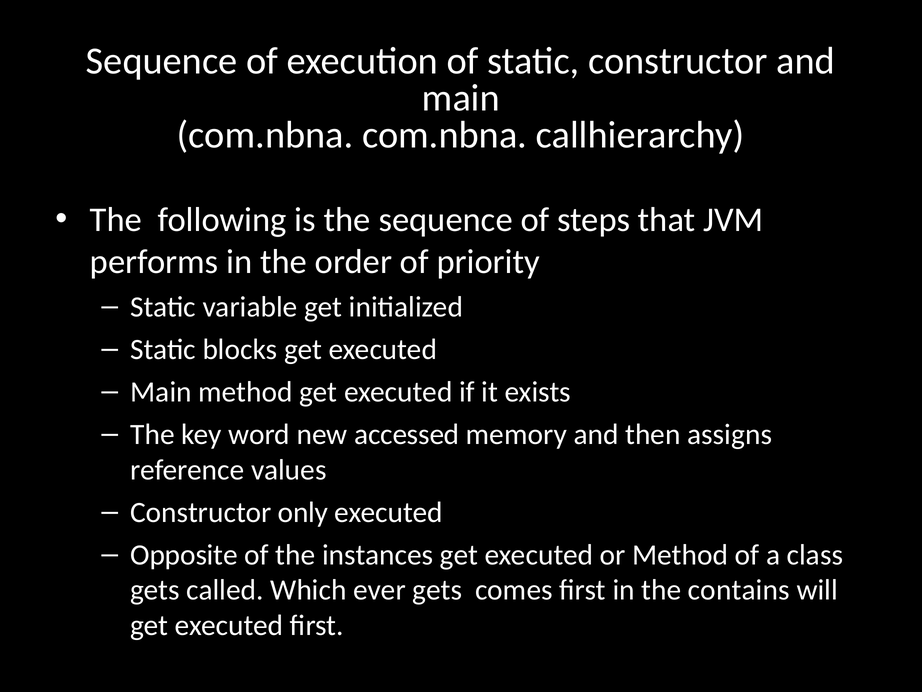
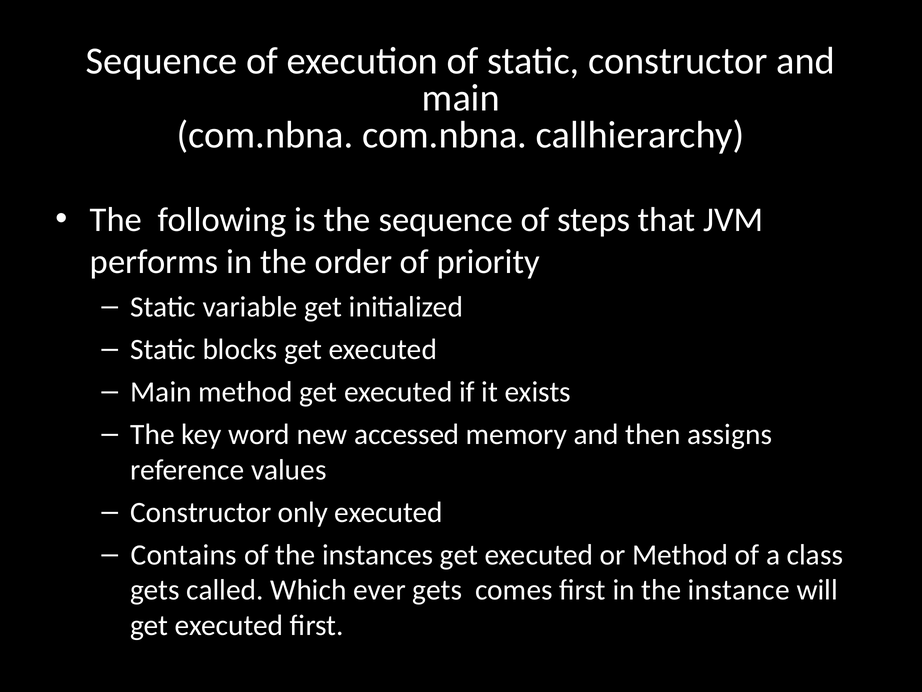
Opposite: Opposite -> Contains (184, 555)
contains: contains -> instance (739, 590)
